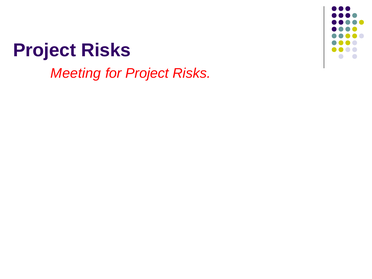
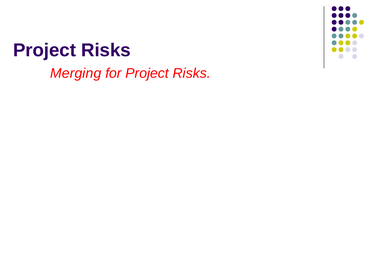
Meeting: Meeting -> Merging (76, 73)
